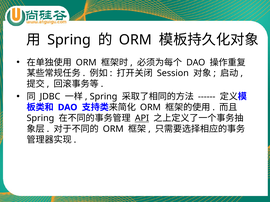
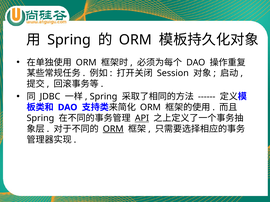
ORM underline: none -> present (113, 129)
